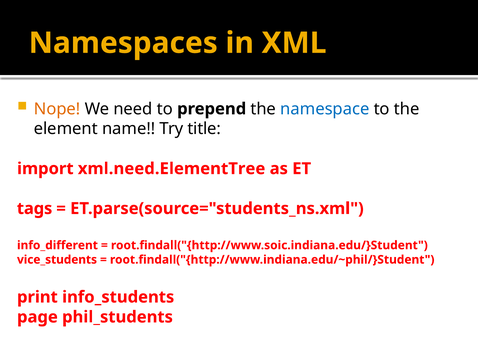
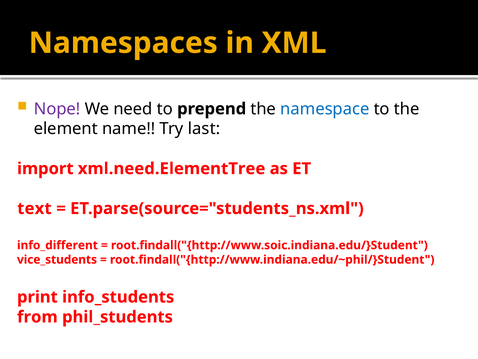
Nope colour: orange -> purple (57, 109)
title: title -> last (204, 129)
tags: tags -> text (34, 208)
page: page -> from (37, 317)
